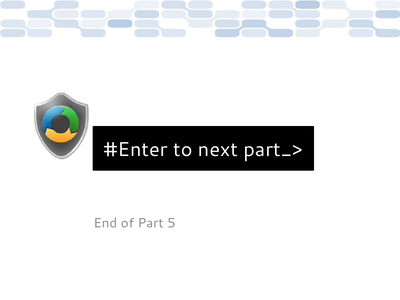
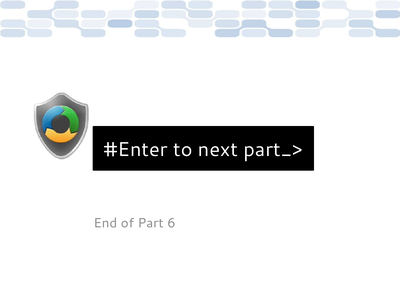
5: 5 -> 6 (171, 223)
